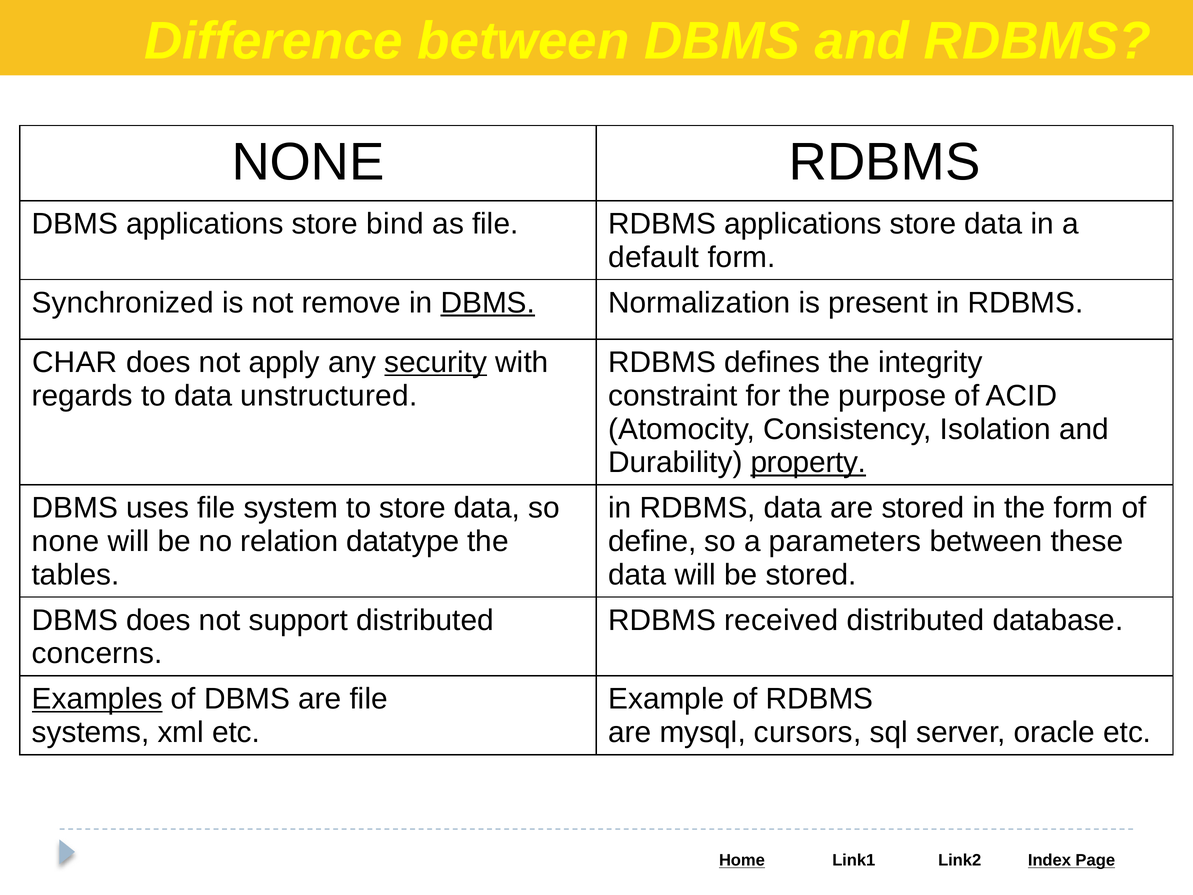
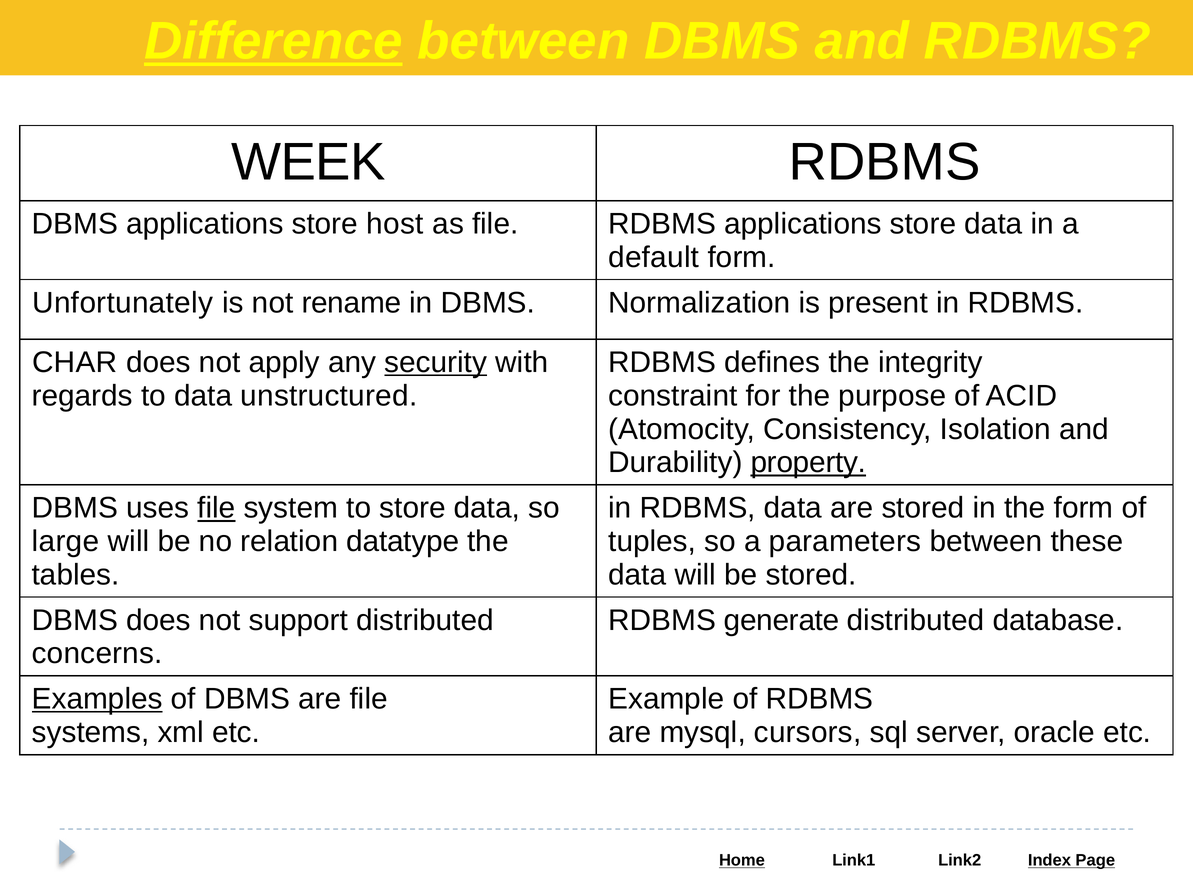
Difference underline: none -> present (273, 41)
NONE: NONE -> WEEK (308, 162)
bind: bind -> host (395, 224)
Synchronized: Synchronized -> Unfortunately (123, 303)
remove: remove -> rename (351, 303)
DBMS underline: present -> none (488, 303)
file underline: none -> present (216, 508)
none: none -> large (66, 541)
define: define -> tuples (652, 541)
received: received -> generate (782, 620)
